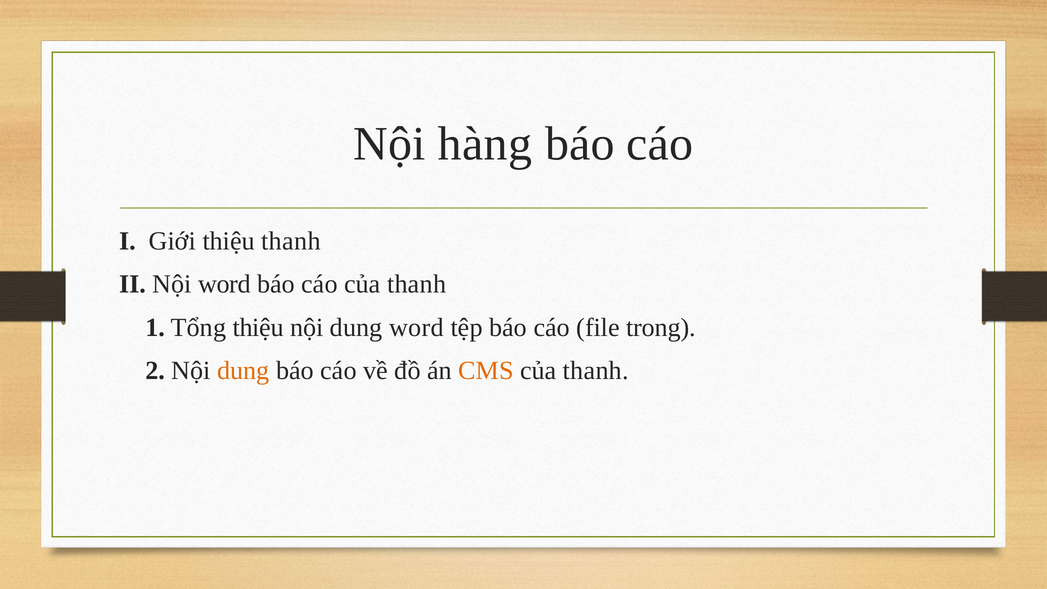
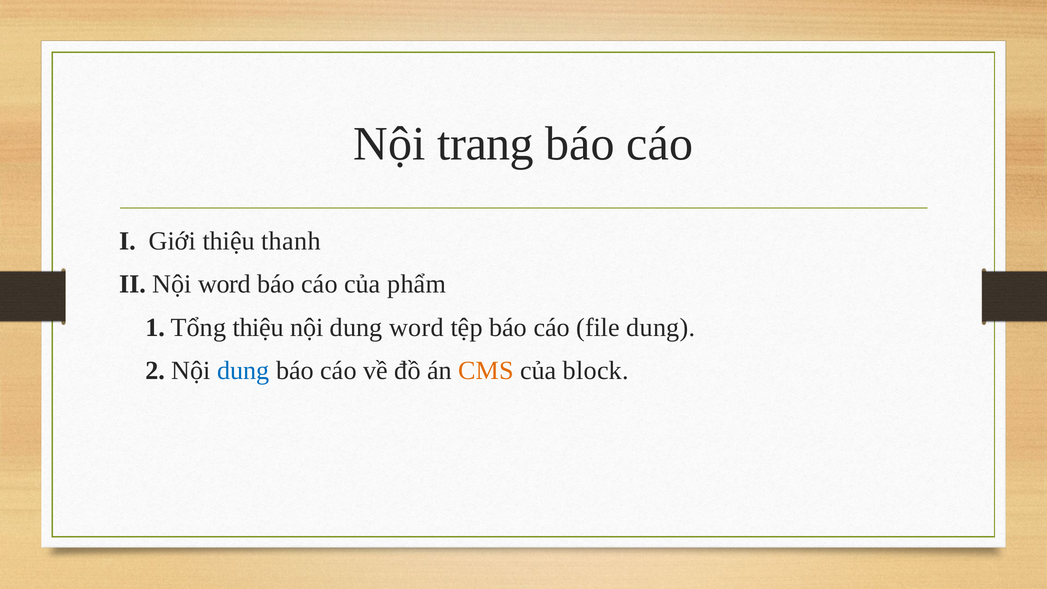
hàng: hàng -> trang (486, 144)
cáo của thanh: thanh -> phẩm (417, 284)
file trong: trong -> dung (661, 327)
dung colour: orange -> blue (243, 371)
thanh: thanh -> block (596, 371)
